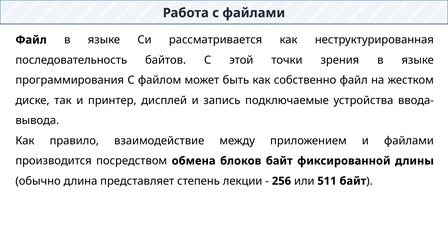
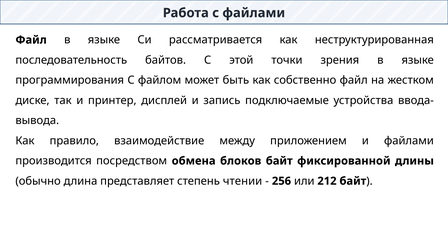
лекции: лекции -> чтении (243, 181)
511: 511 -> 212 (327, 181)
